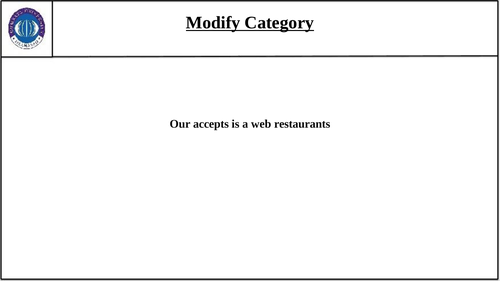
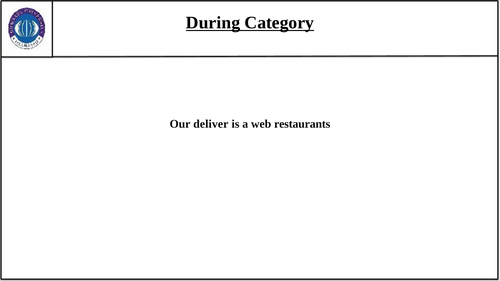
Modify: Modify -> During (213, 23)
accepts: accepts -> deliver (211, 124)
